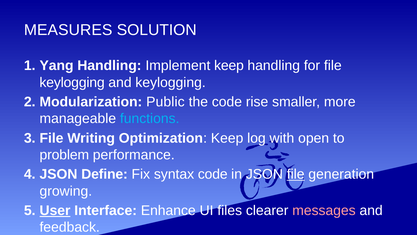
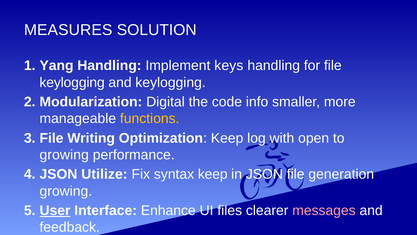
Implement keep: keep -> keys (229, 66)
Public: Public -> Digital (166, 102)
rise: rise -> info (257, 102)
functions colour: light blue -> yellow (150, 118)
problem: problem -> growing (64, 155)
Define: Define -> Utilize (104, 174)
syntax code: code -> keep (213, 174)
file underline: present -> none (296, 174)
